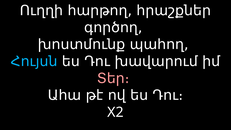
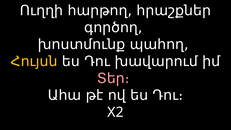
Հույսն colour: light blue -> yellow (34, 61)
